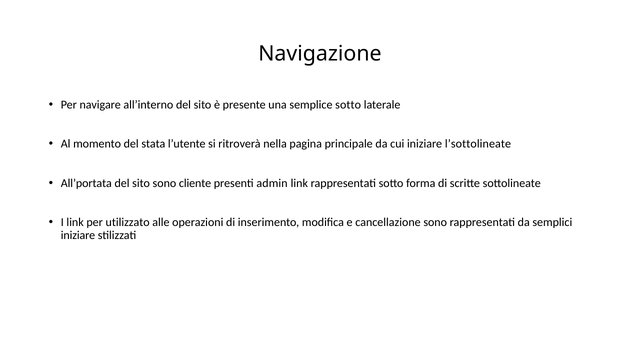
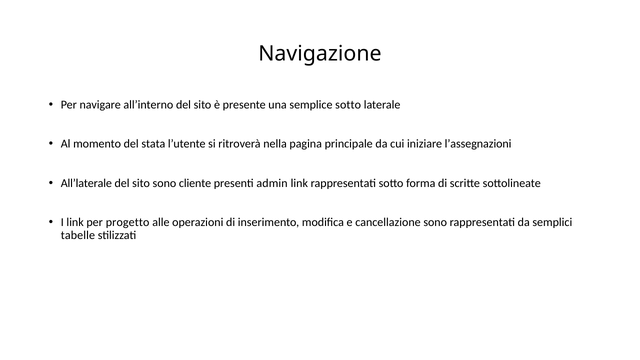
l’sottolineate: l’sottolineate -> l’assegnazioni (478, 144)
All’portata: All’portata -> All’laterale (86, 183)
utilizzato: utilizzato -> progetto (128, 222)
iniziare: iniziare -> tabelle (78, 235)
